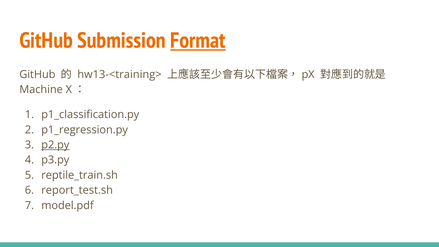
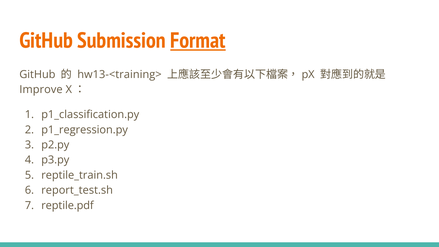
Machine: Machine -> Improve (41, 90)
p2.py underline: present -> none (55, 145)
model.pdf: model.pdf -> reptile.pdf (67, 205)
